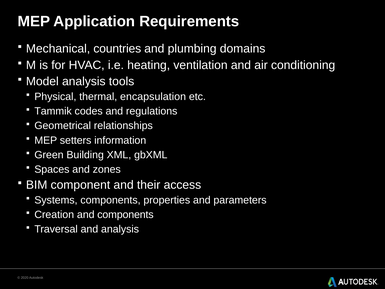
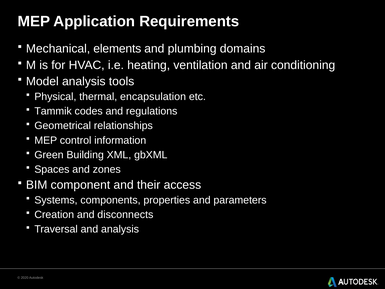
countries: countries -> elements (117, 49)
setters: setters -> control (76, 140)
and components: components -> disconnects (125, 214)
